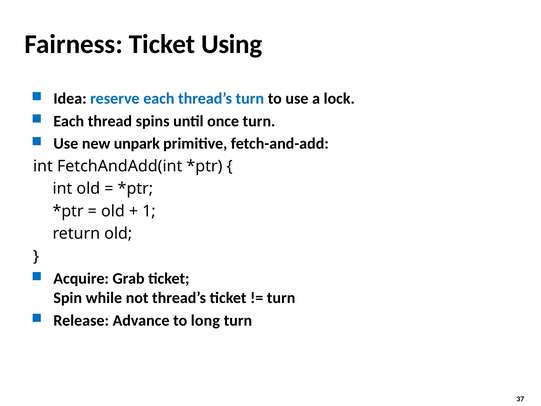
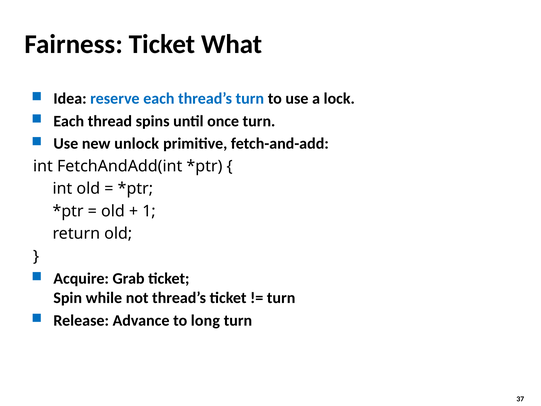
Using: Using -> What (232, 44)
unpark: unpark -> unlock (137, 144)
